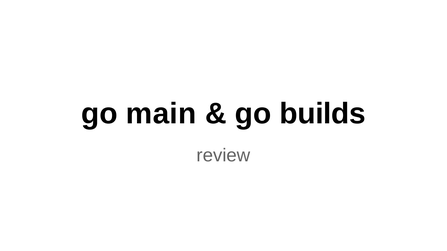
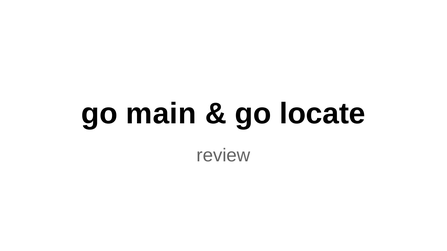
builds: builds -> locate (323, 114)
